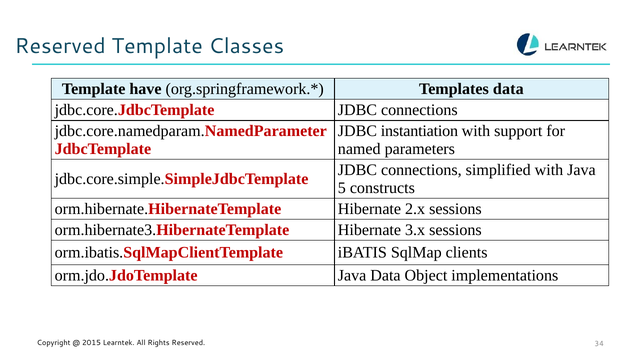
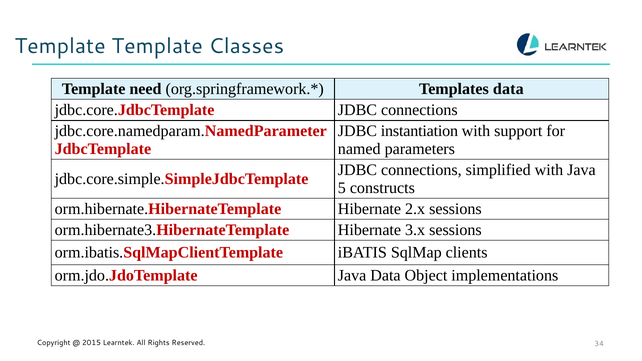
Reserved: Reserved -> Template (60, 46)
have: have -> need (145, 89)
